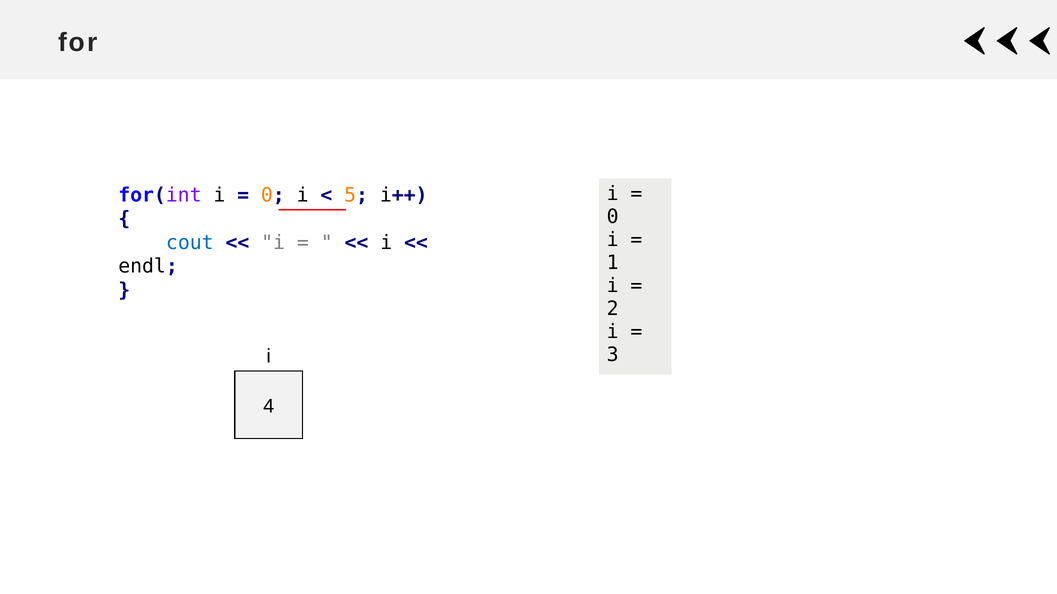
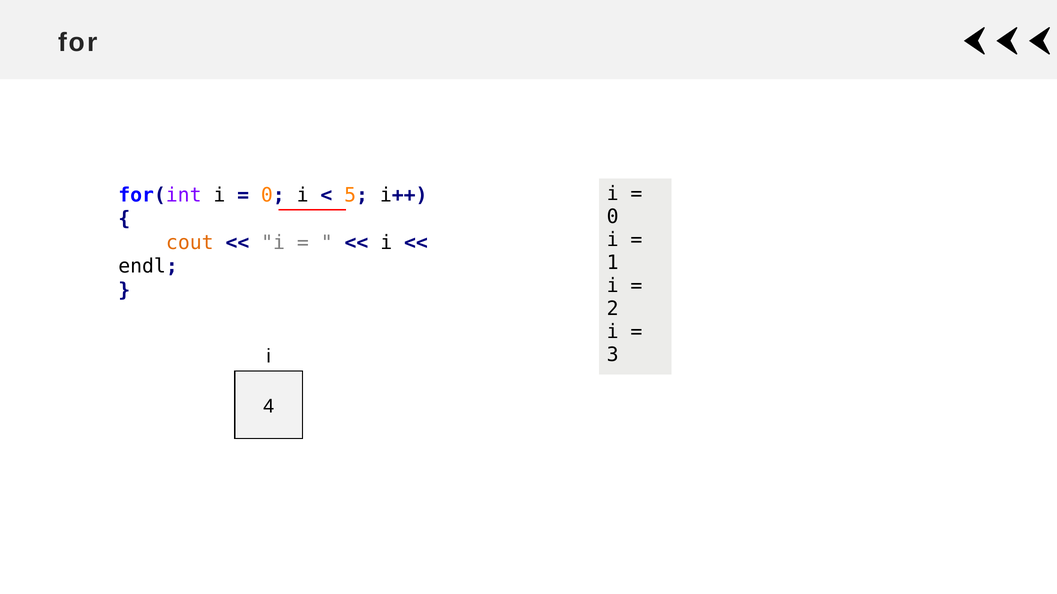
cout colour: blue -> orange (190, 243)
